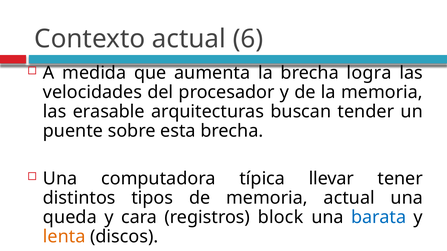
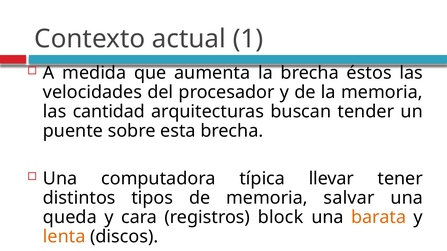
6: 6 -> 1 (248, 39)
logra: logra -> éstos (369, 73)
erasable: erasable -> cantidad (109, 112)
memoria actual: actual -> salvar (349, 198)
barata colour: blue -> orange (379, 218)
